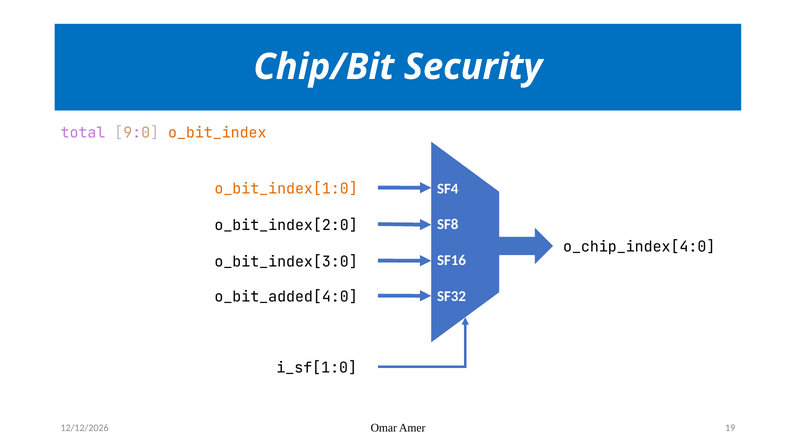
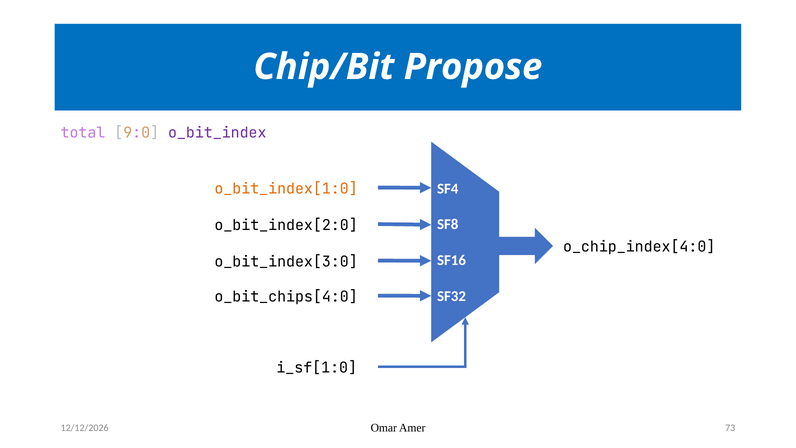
Security: Security -> Propose (473, 67)
o_bit_index colour: orange -> purple (217, 133)
o_bit_added[4:0: o_bit_added[4:0 -> o_bit_chips[4:0 (286, 297)
19: 19 -> 73 (730, 427)
